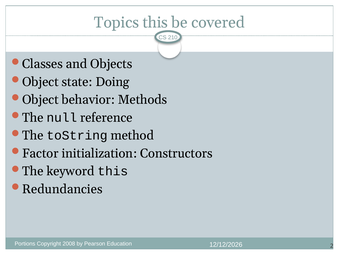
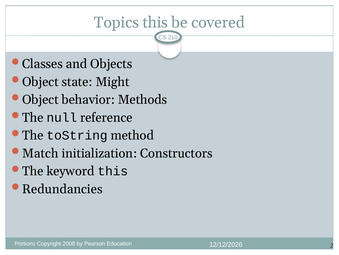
Doing: Doing -> Might (112, 82)
Factor: Factor -> Match (40, 153)
